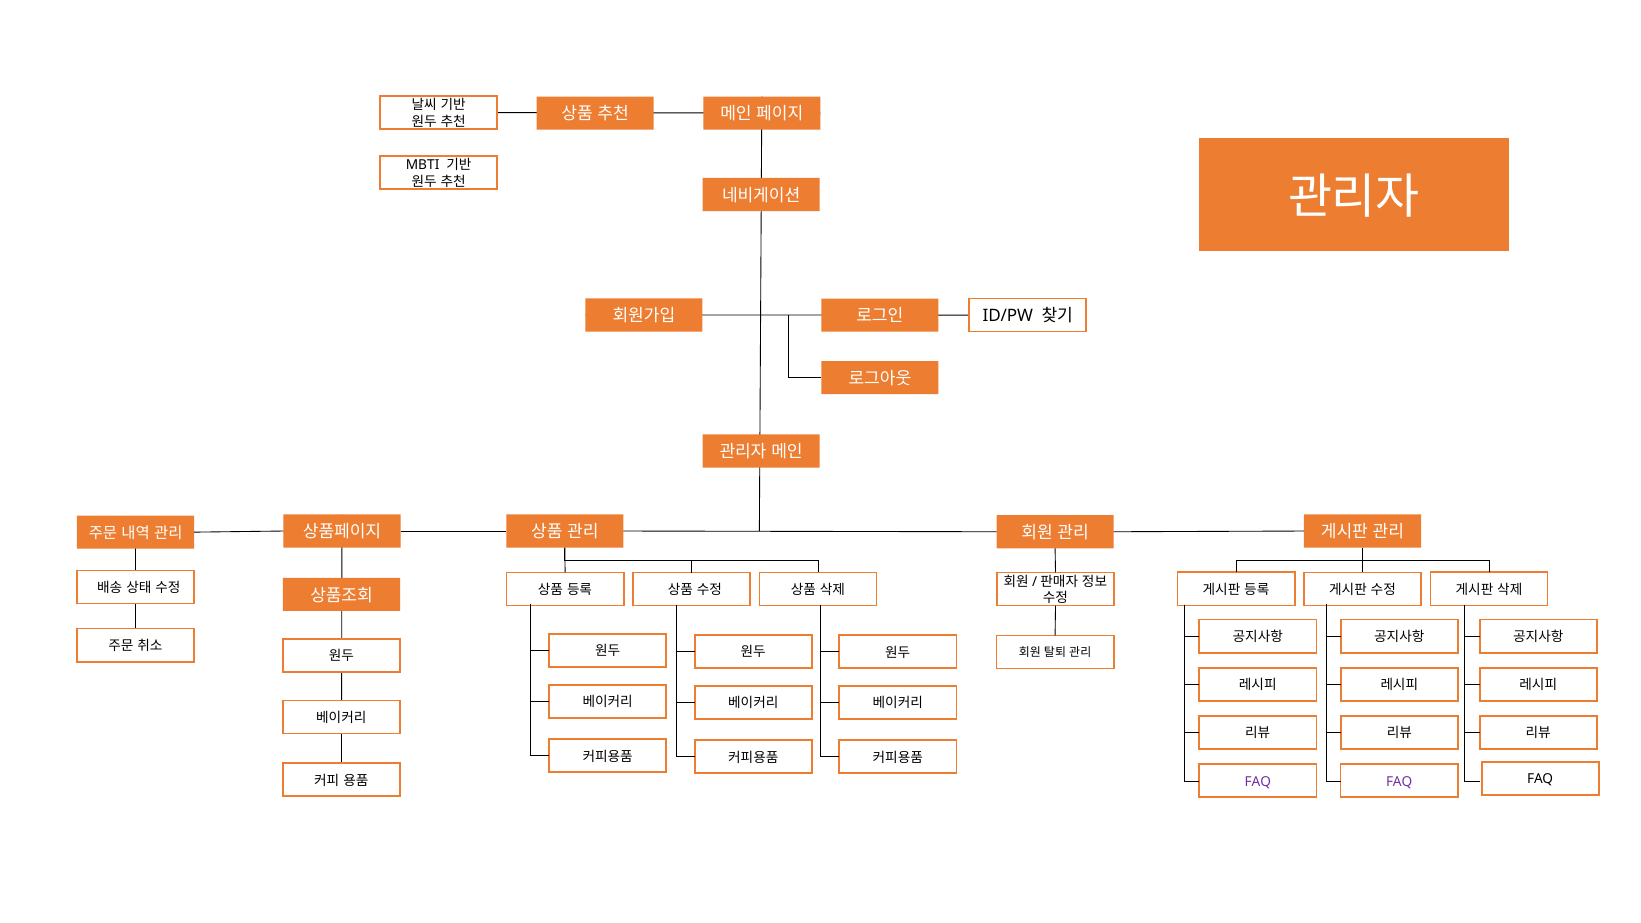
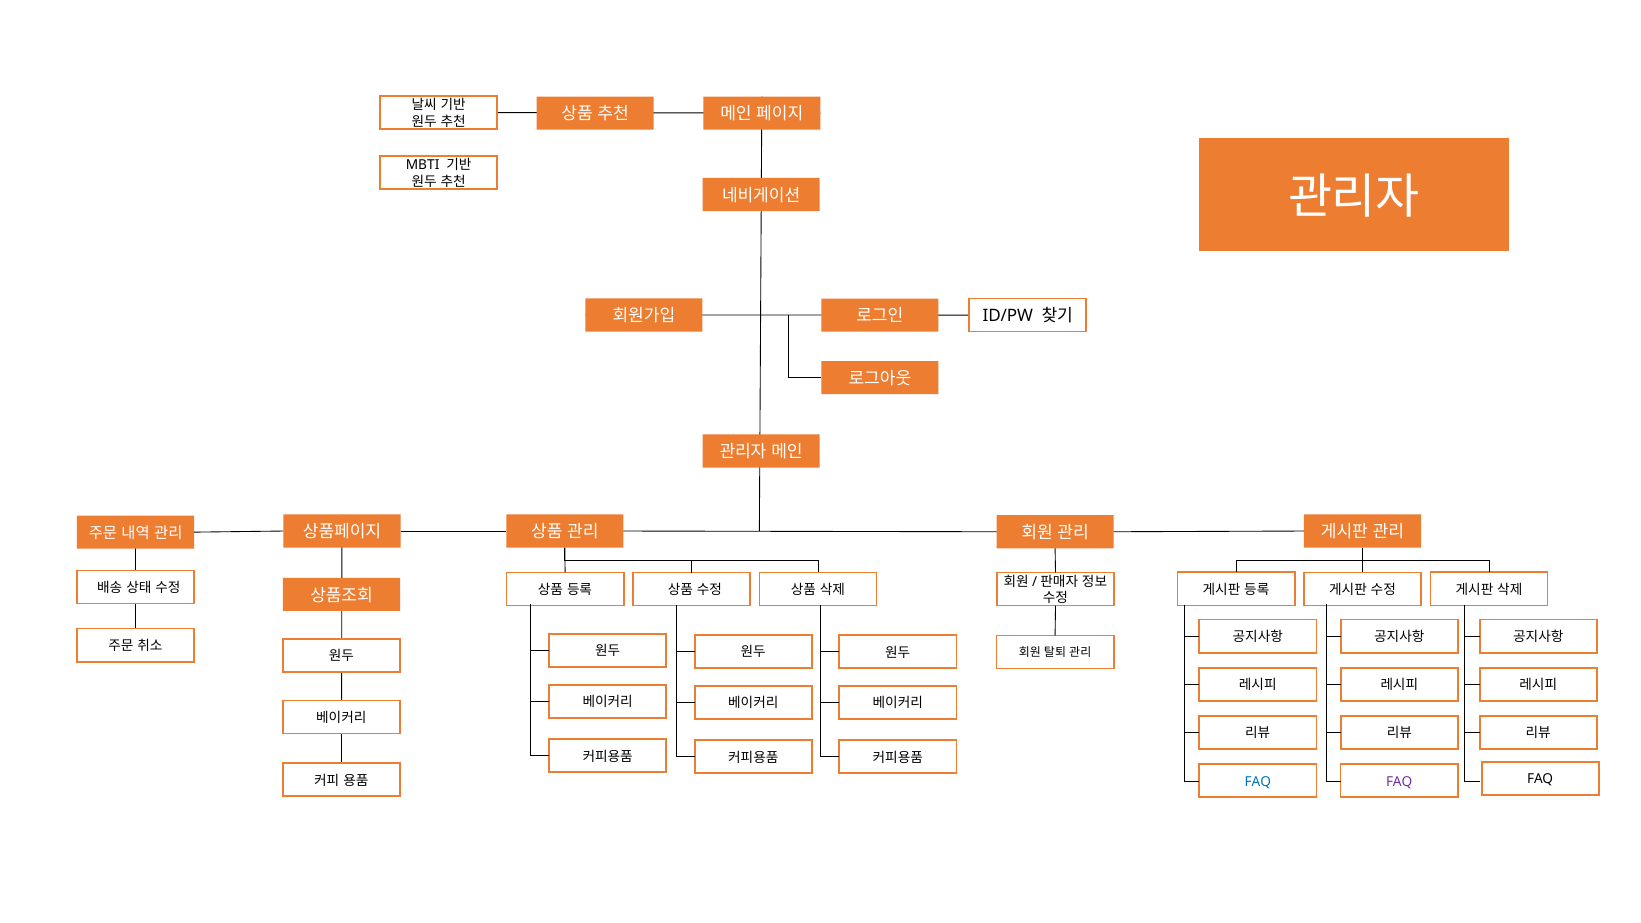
FAQ colour: purple -> blue (1258, 782)
